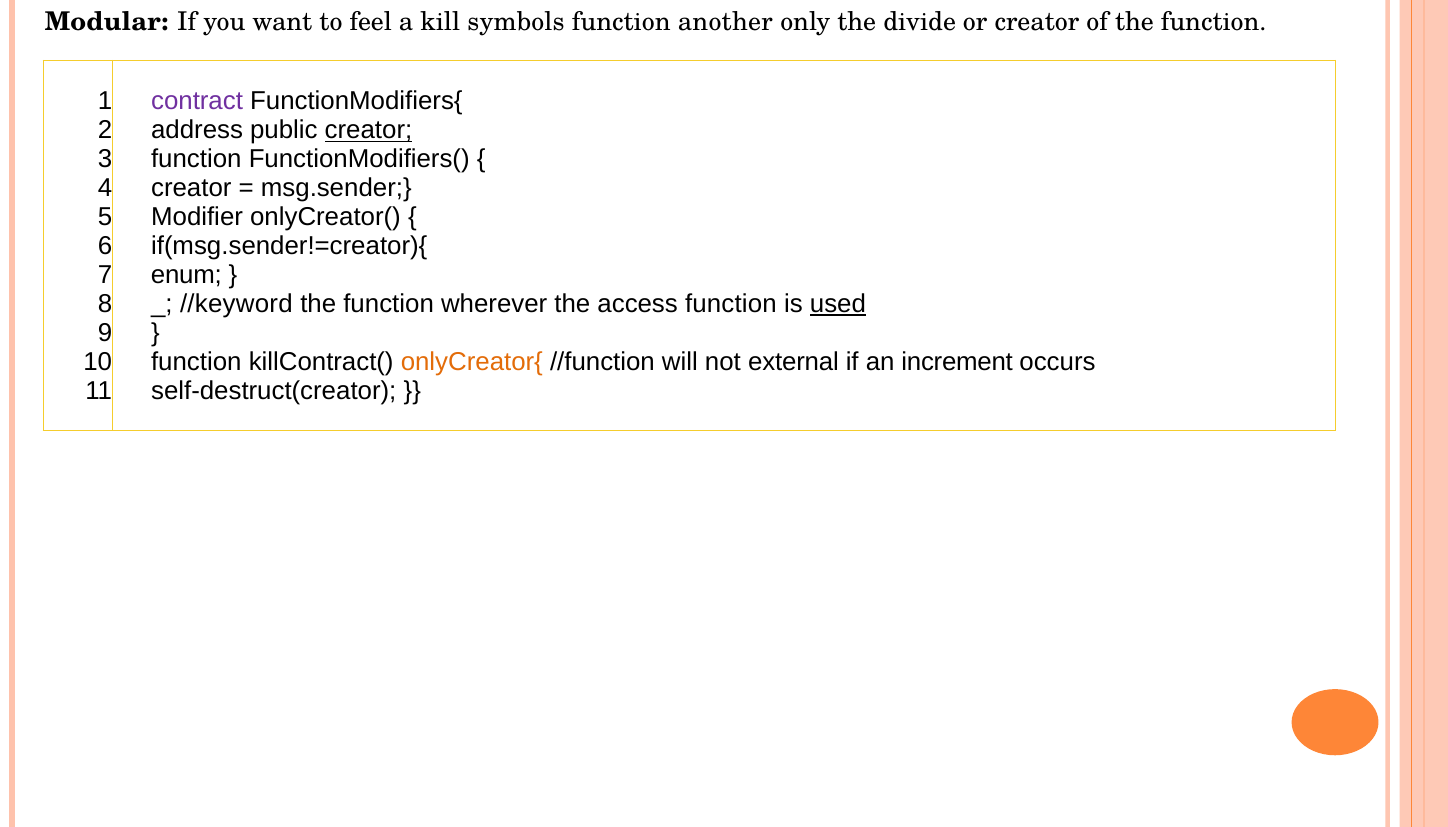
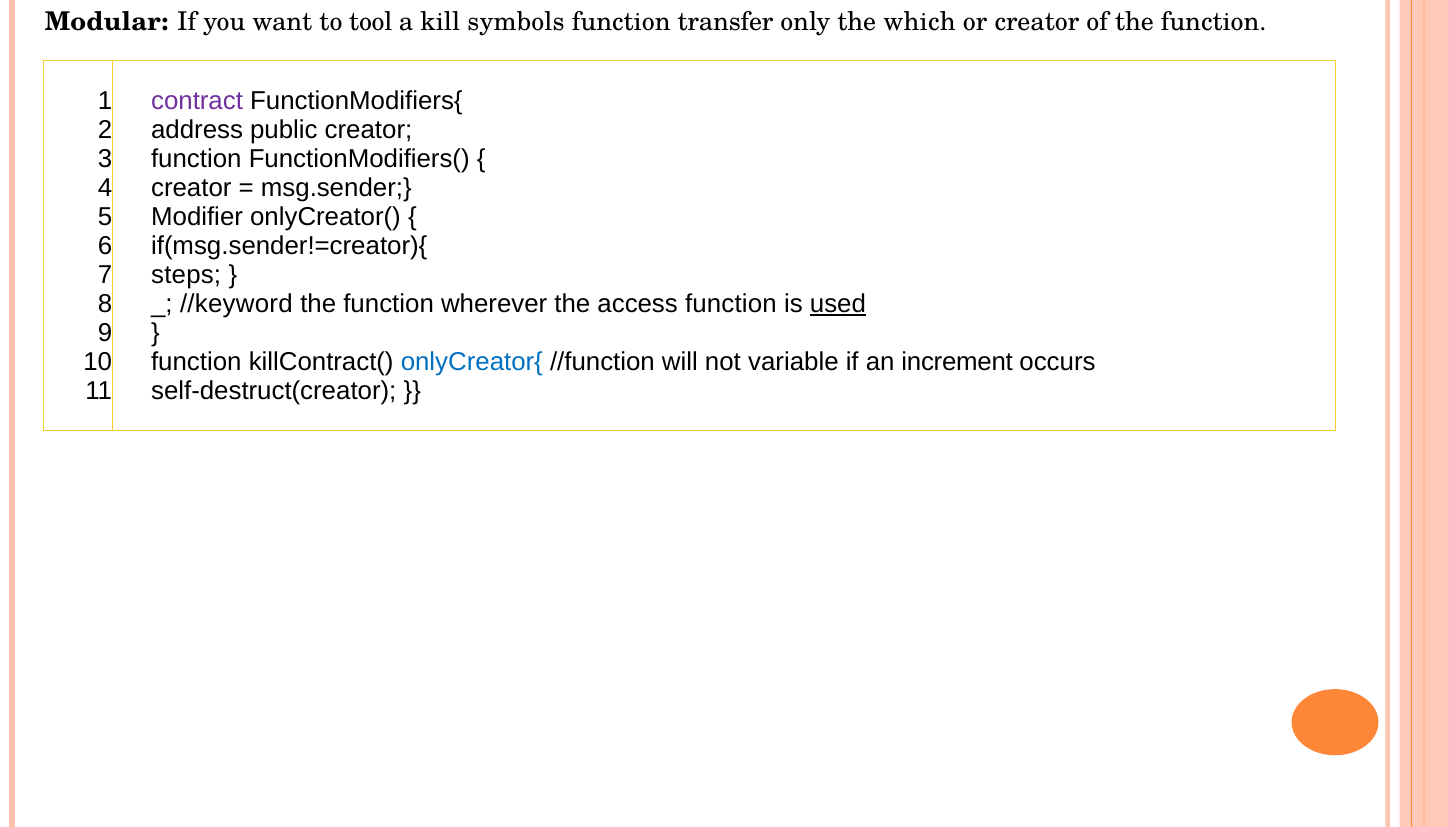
feel: feel -> tool (371, 22)
another: another -> transfer (726, 22)
divide: divide -> which (919, 22)
creator underline: present -> none (368, 130)
enum: enum -> steps (186, 275)
onlyCreator{ colour: orange -> blue (472, 362)
external: external -> variable (793, 362)
